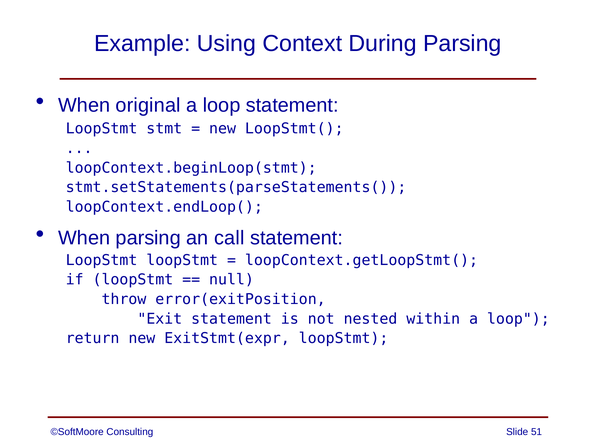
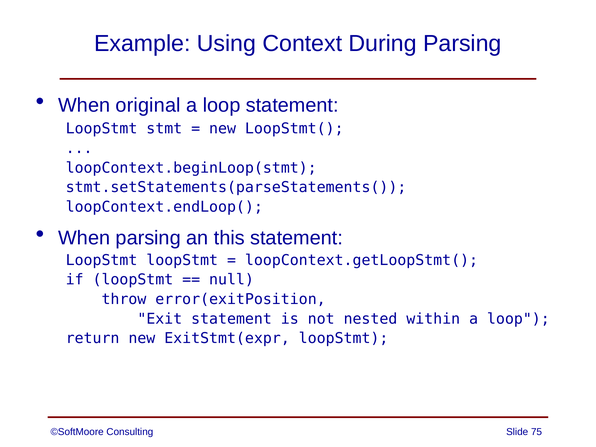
call: call -> this (229, 238)
51: 51 -> 75 (537, 432)
